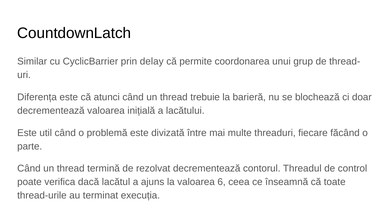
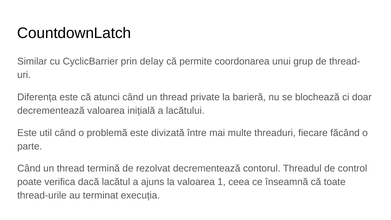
trebuie: trebuie -> private (205, 97)
6: 6 -> 1 (222, 182)
